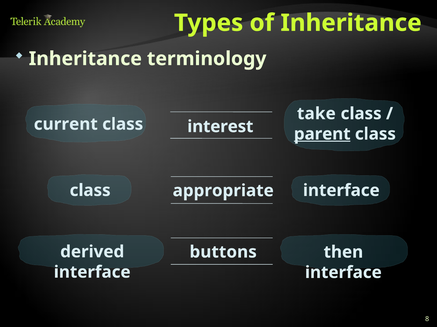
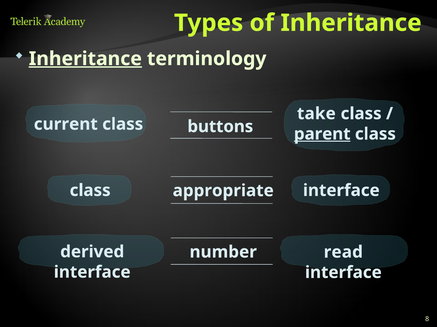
Inheritance underline: none -> present (85, 59)
interest: interest -> buttons (220, 127)
buttons: buttons -> number (223, 253)
then: then -> read (343, 253)
